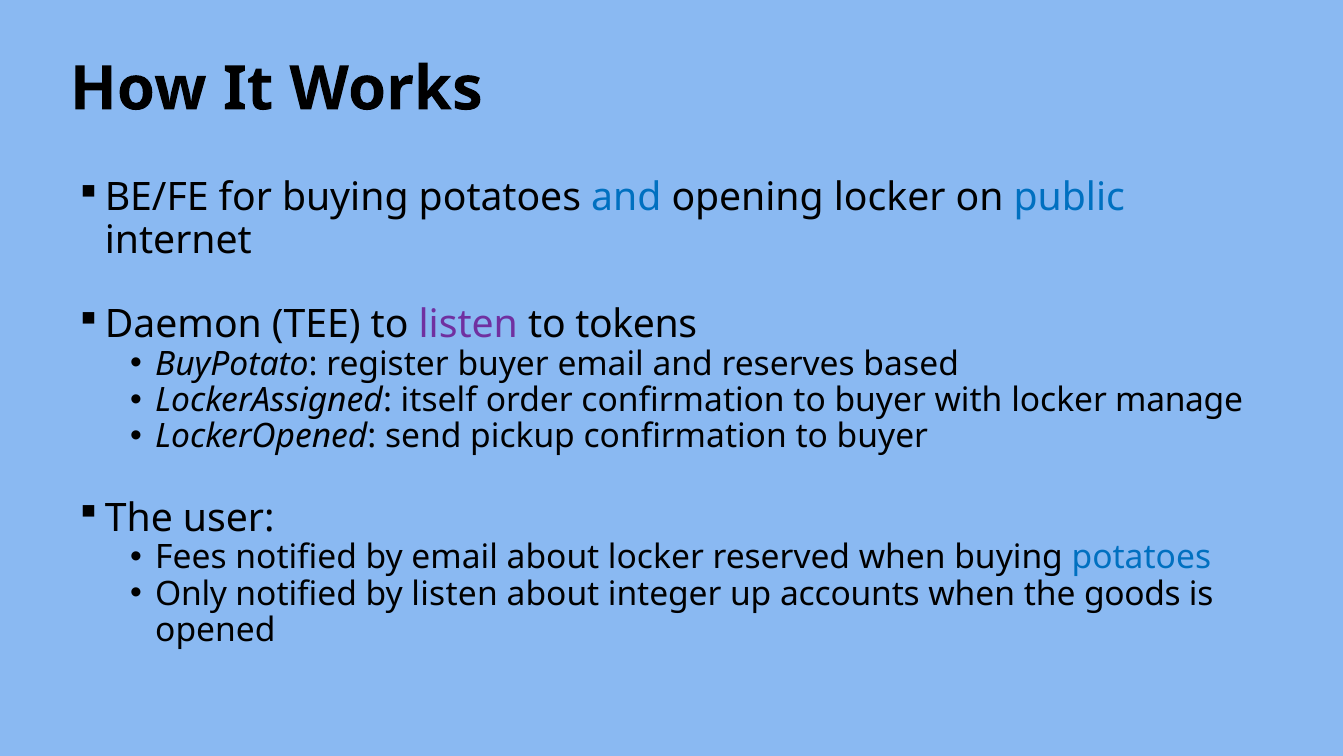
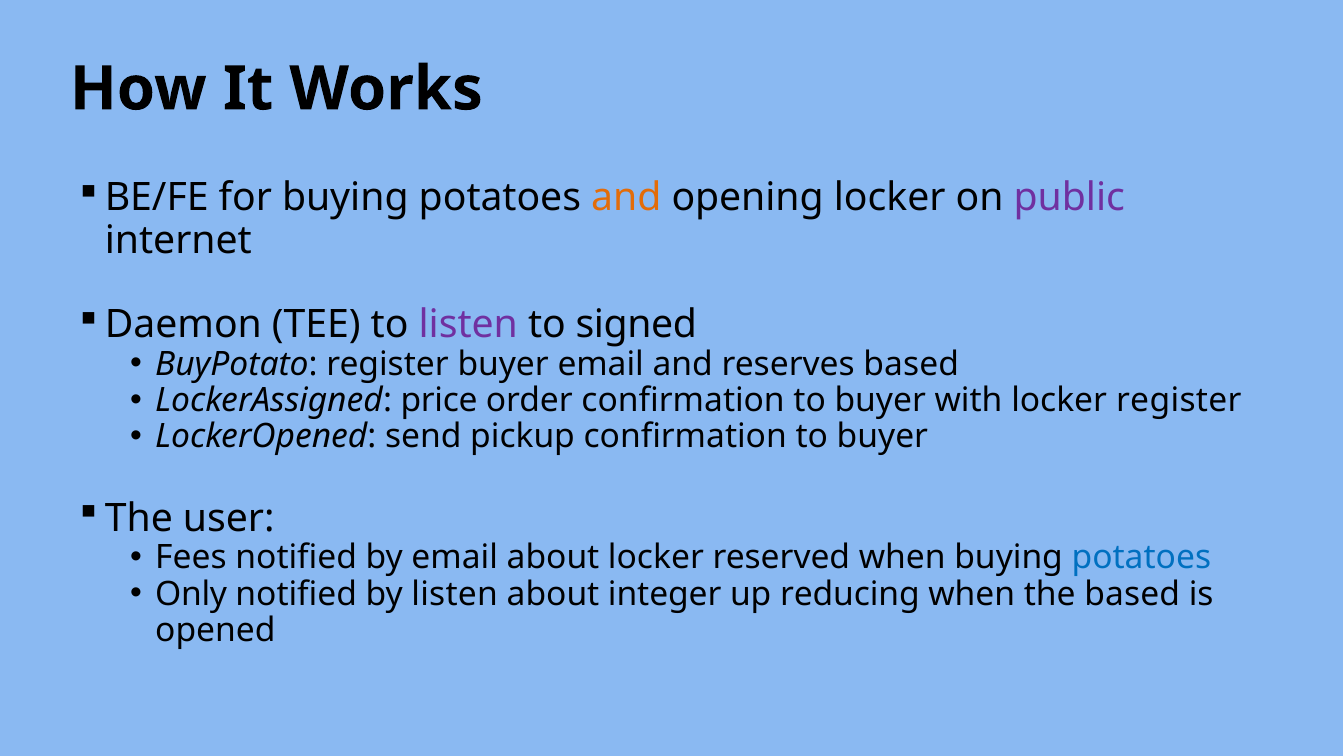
and colour: blue -> orange (626, 198)
public colour: blue -> purple (1069, 198)
tokens: tokens -> signed (636, 325)
itself: itself -> price (439, 400)
locker manage: manage -> register (1179, 400)
accounts: accounts -> reducing (850, 594)
the goods: goods -> based (1132, 594)
